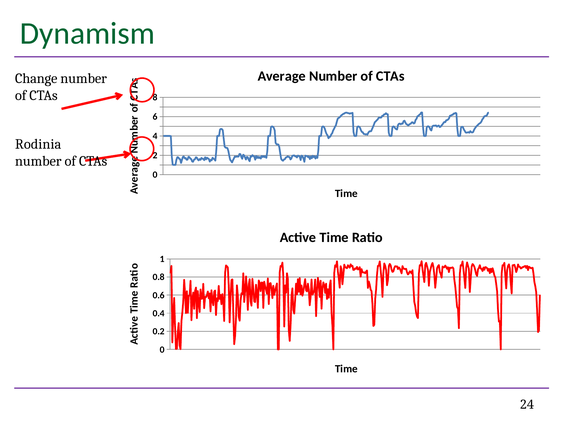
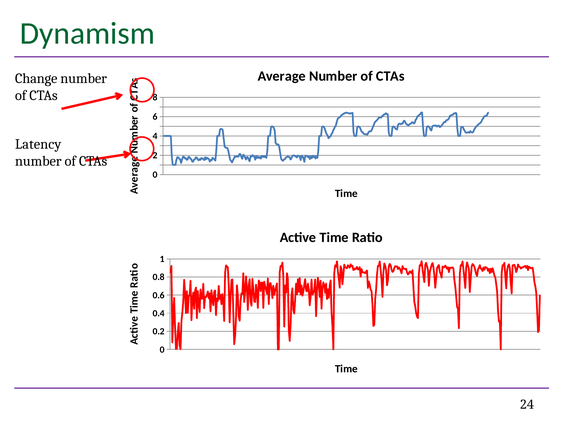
Rodinia: Rodinia -> Latency (38, 144)
